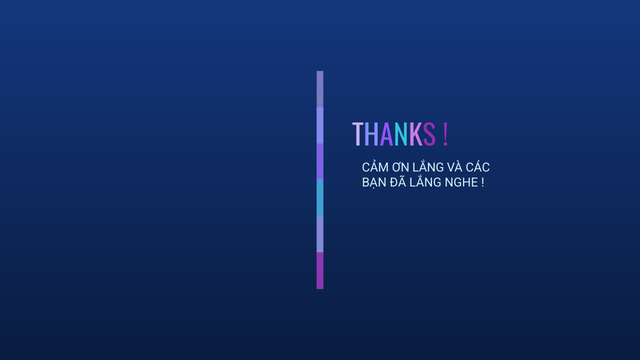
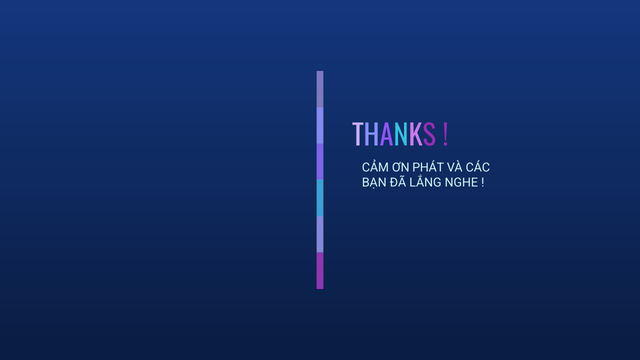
ƠN LẮNG: LẮNG -> PHÁT (428, 168)
